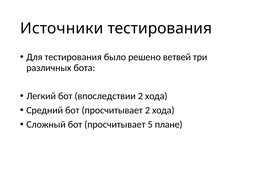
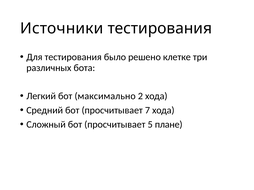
ветвей: ветвей -> клетке (177, 57)
впоследствии: впоследствии -> максимально (105, 96)
просчитывает 2: 2 -> 7 (147, 111)
